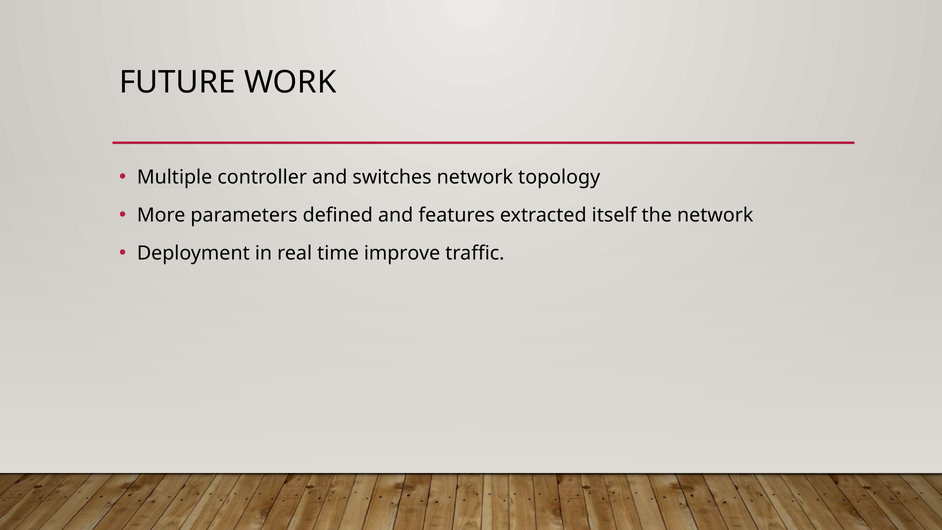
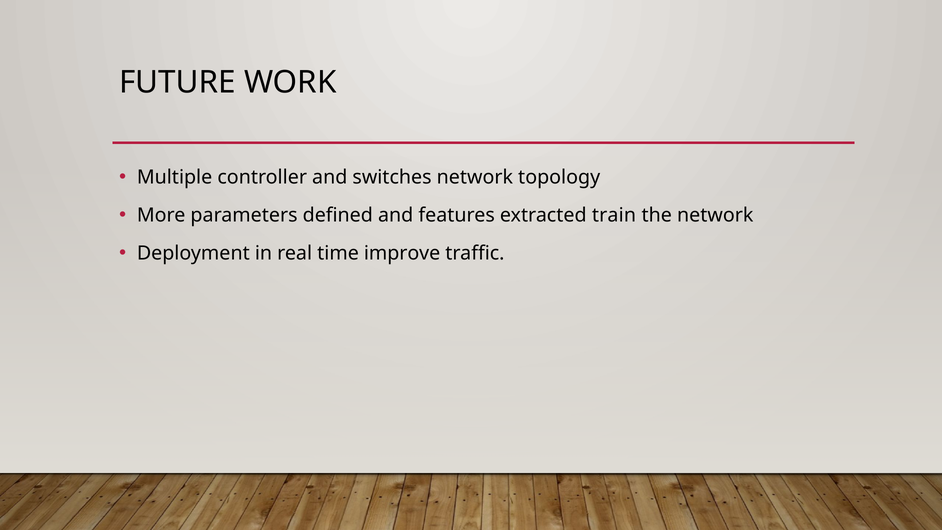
itself: itself -> train (614, 215)
